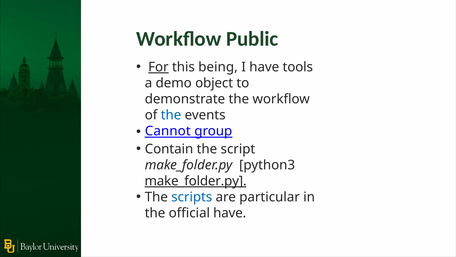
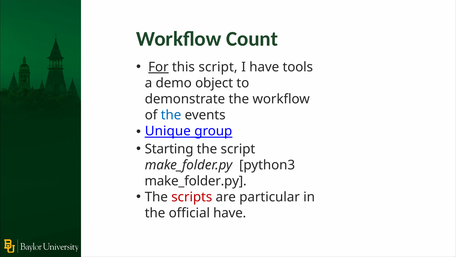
Public: Public -> Count (252, 39)
this being: being -> script (218, 67)
Cannot: Cannot -> Unique (168, 131)
Contain: Contain -> Starting (169, 149)
make_folder.py underline: present -> none (196, 181)
scripts colour: blue -> red (192, 197)
